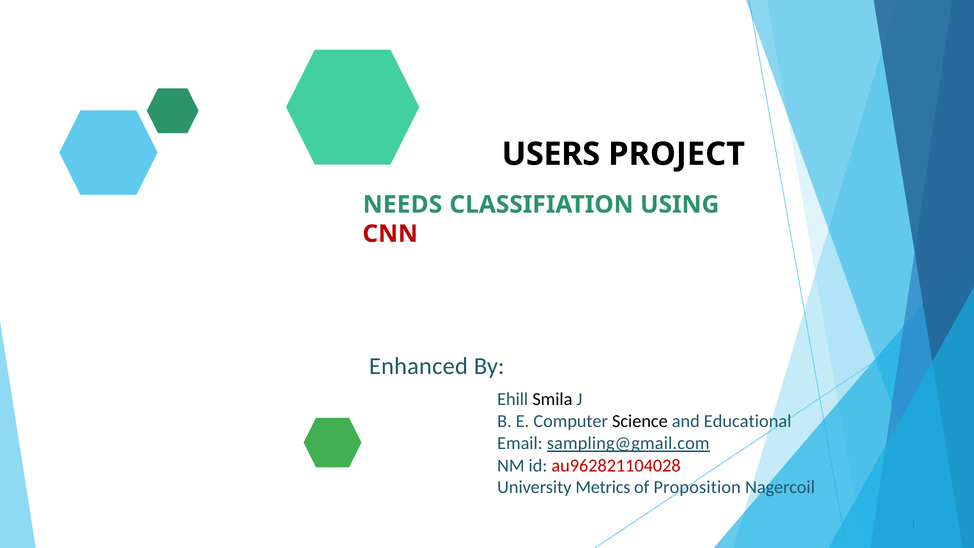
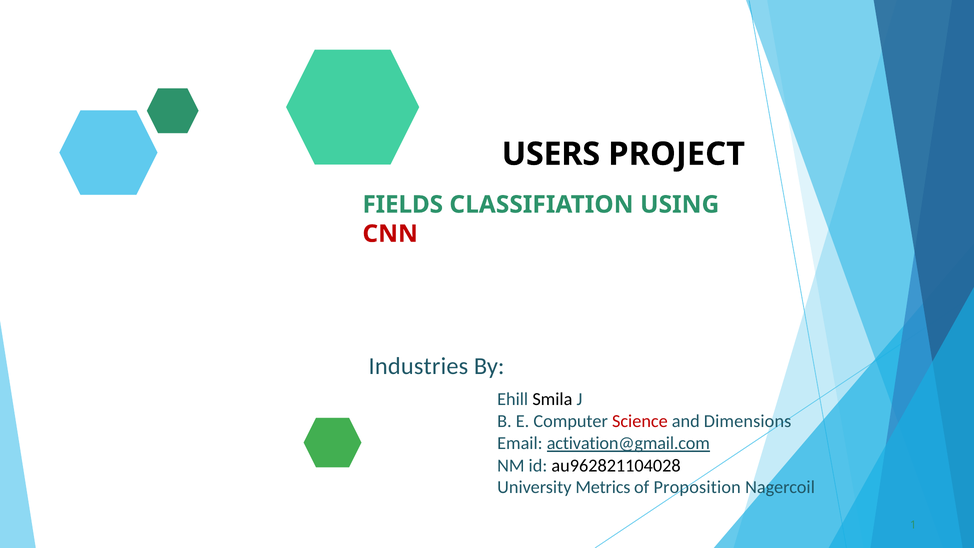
NEEDS: NEEDS -> FIELDS (403, 205)
Enhanced: Enhanced -> Industries (418, 366)
Science colour: black -> red (640, 421)
Educational: Educational -> Dimensions (748, 421)
sampling@gmail.com: sampling@gmail.com -> activation@gmail.com (628, 443)
au962821104028 colour: red -> black (616, 465)
